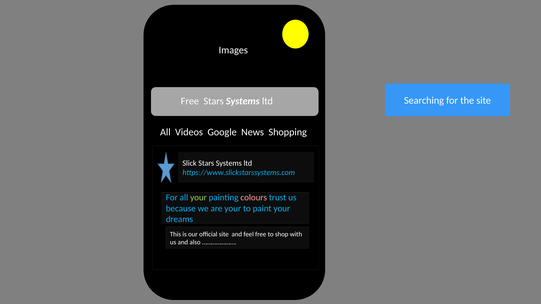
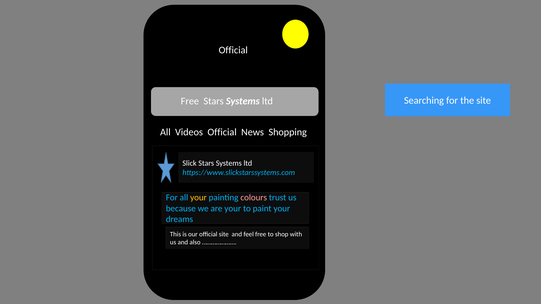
Images: Images -> Official (233, 50)
Videos Google: Google -> Official (222, 132)
your colour: light green -> yellow (198, 198)
